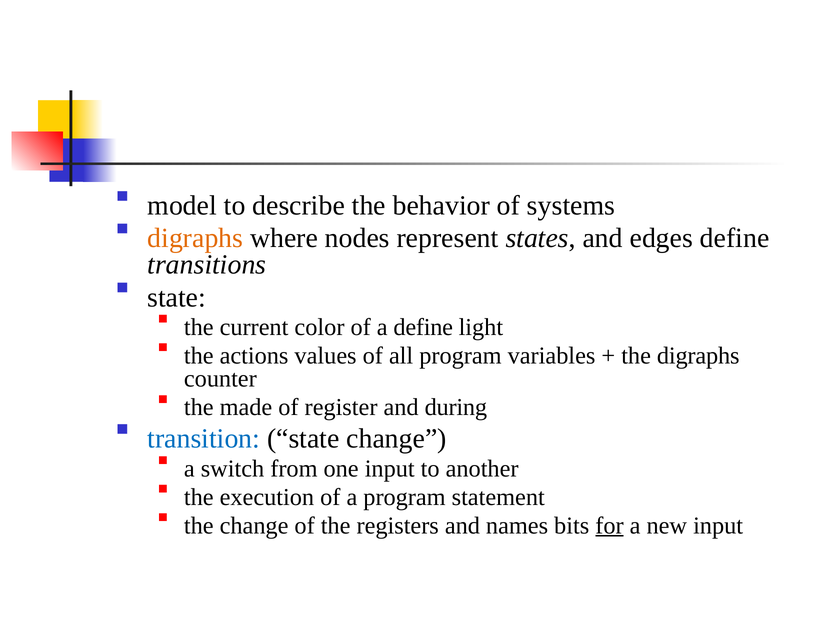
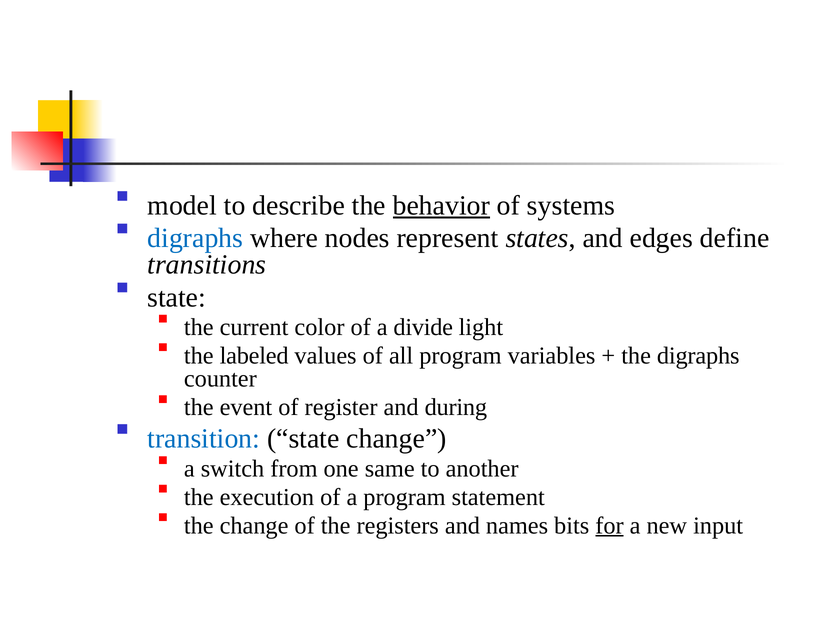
behavior underline: none -> present (441, 206)
digraphs colour: orange -> blue (195, 238)
a define: define -> divide (423, 327)
actions: actions -> labeled (254, 356)
made: made -> event (246, 408)
one input: input -> same (390, 469)
